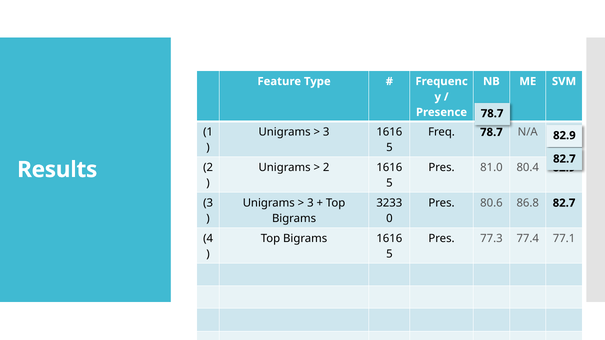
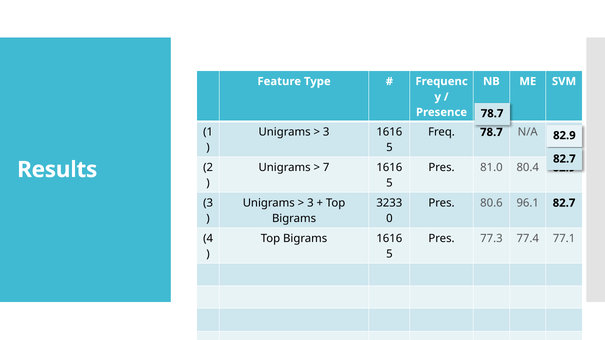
2: 2 -> 7 (326, 168)
86.8: 86.8 -> 96.1 (528, 203)
